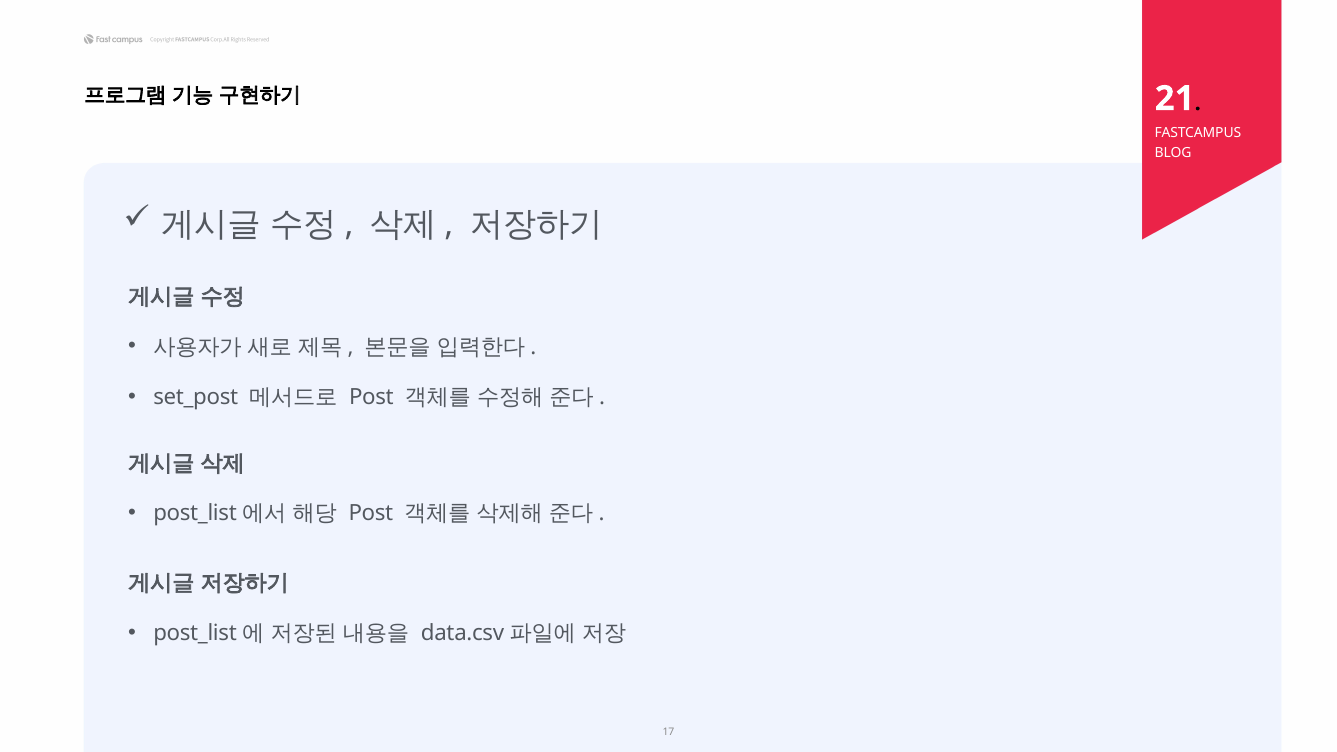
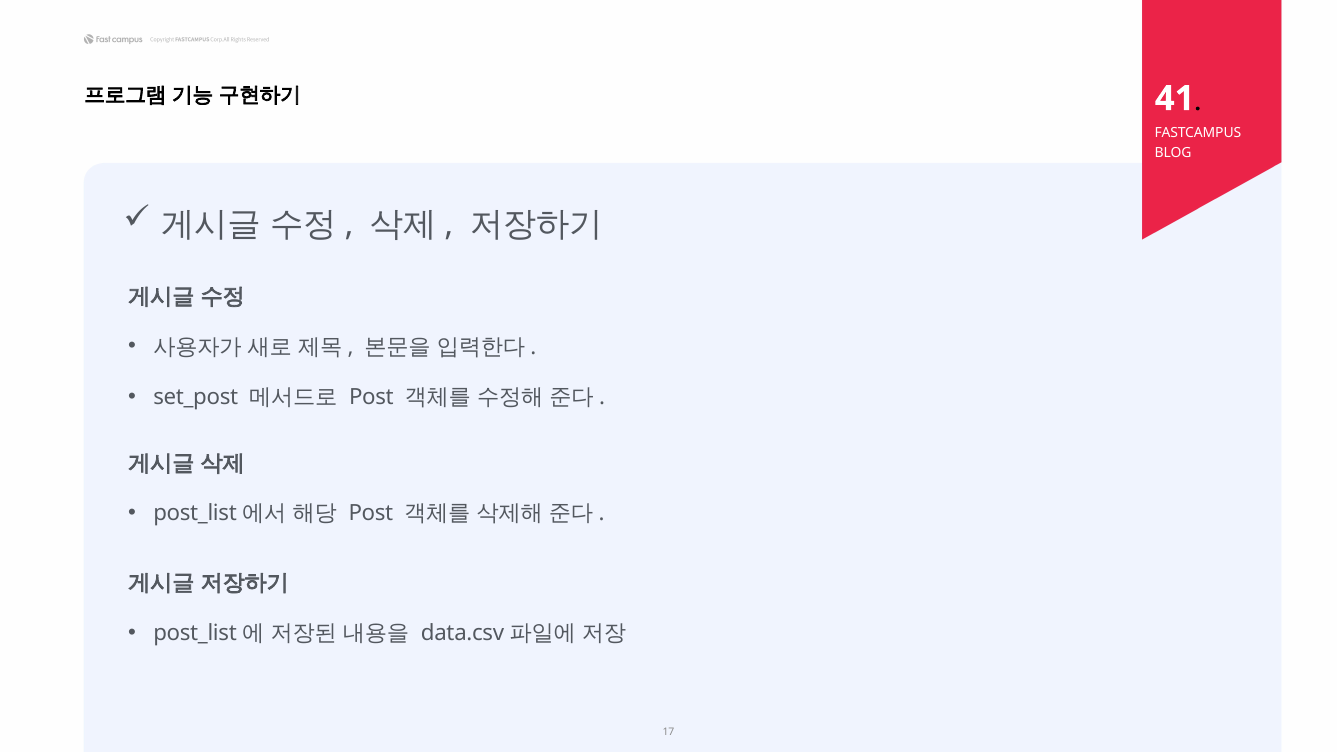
21: 21 -> 41 (1175, 99)
